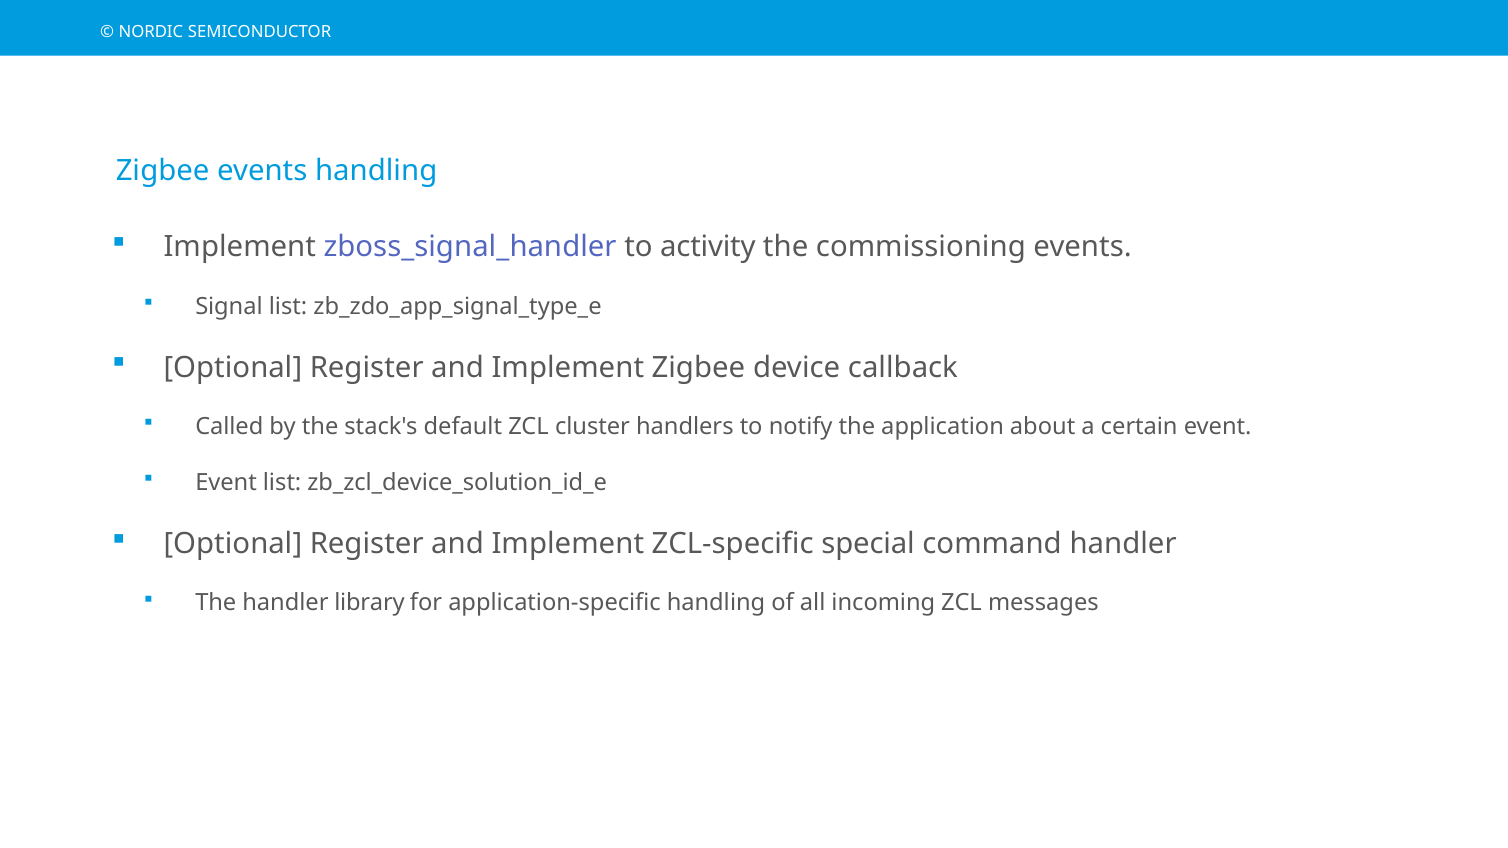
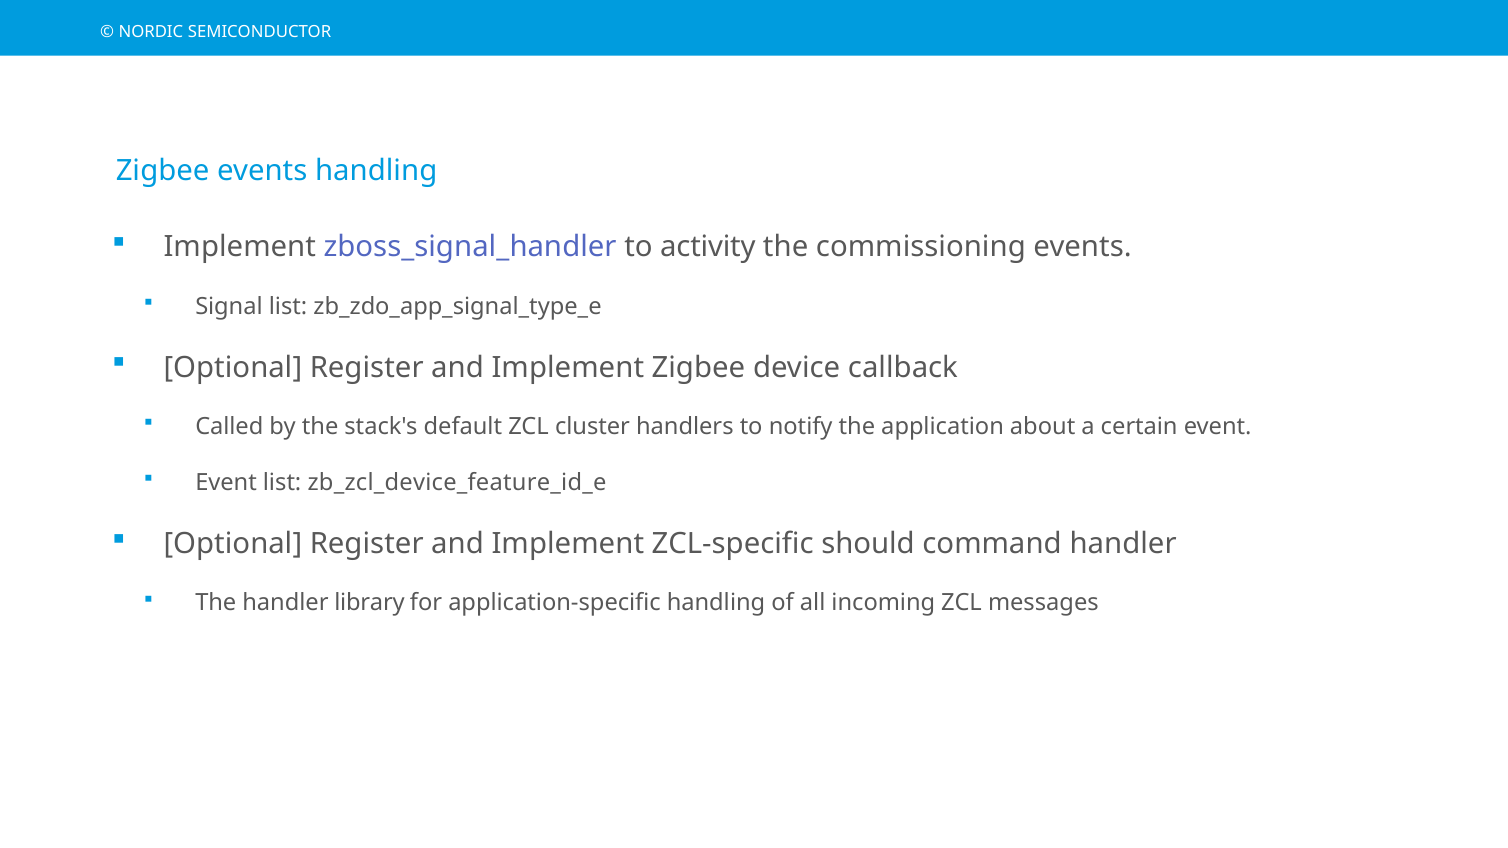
zb_zcl_device_solution_id_e: zb_zcl_device_solution_id_e -> zb_zcl_device_feature_id_e (457, 483)
special: special -> should (868, 544)
